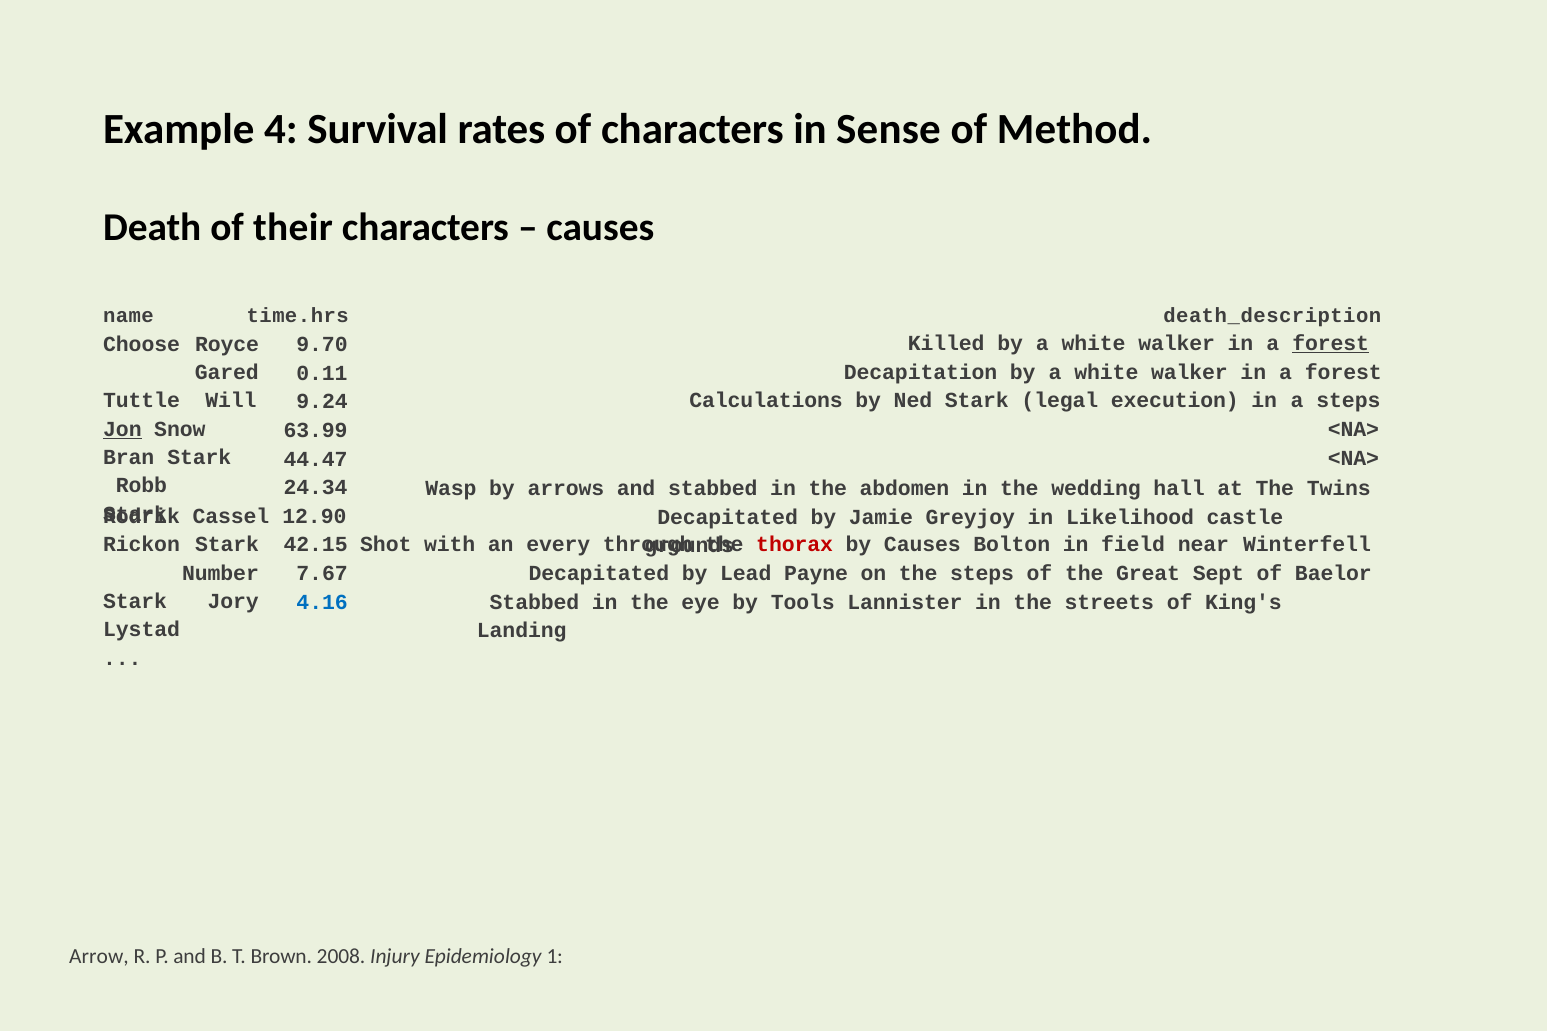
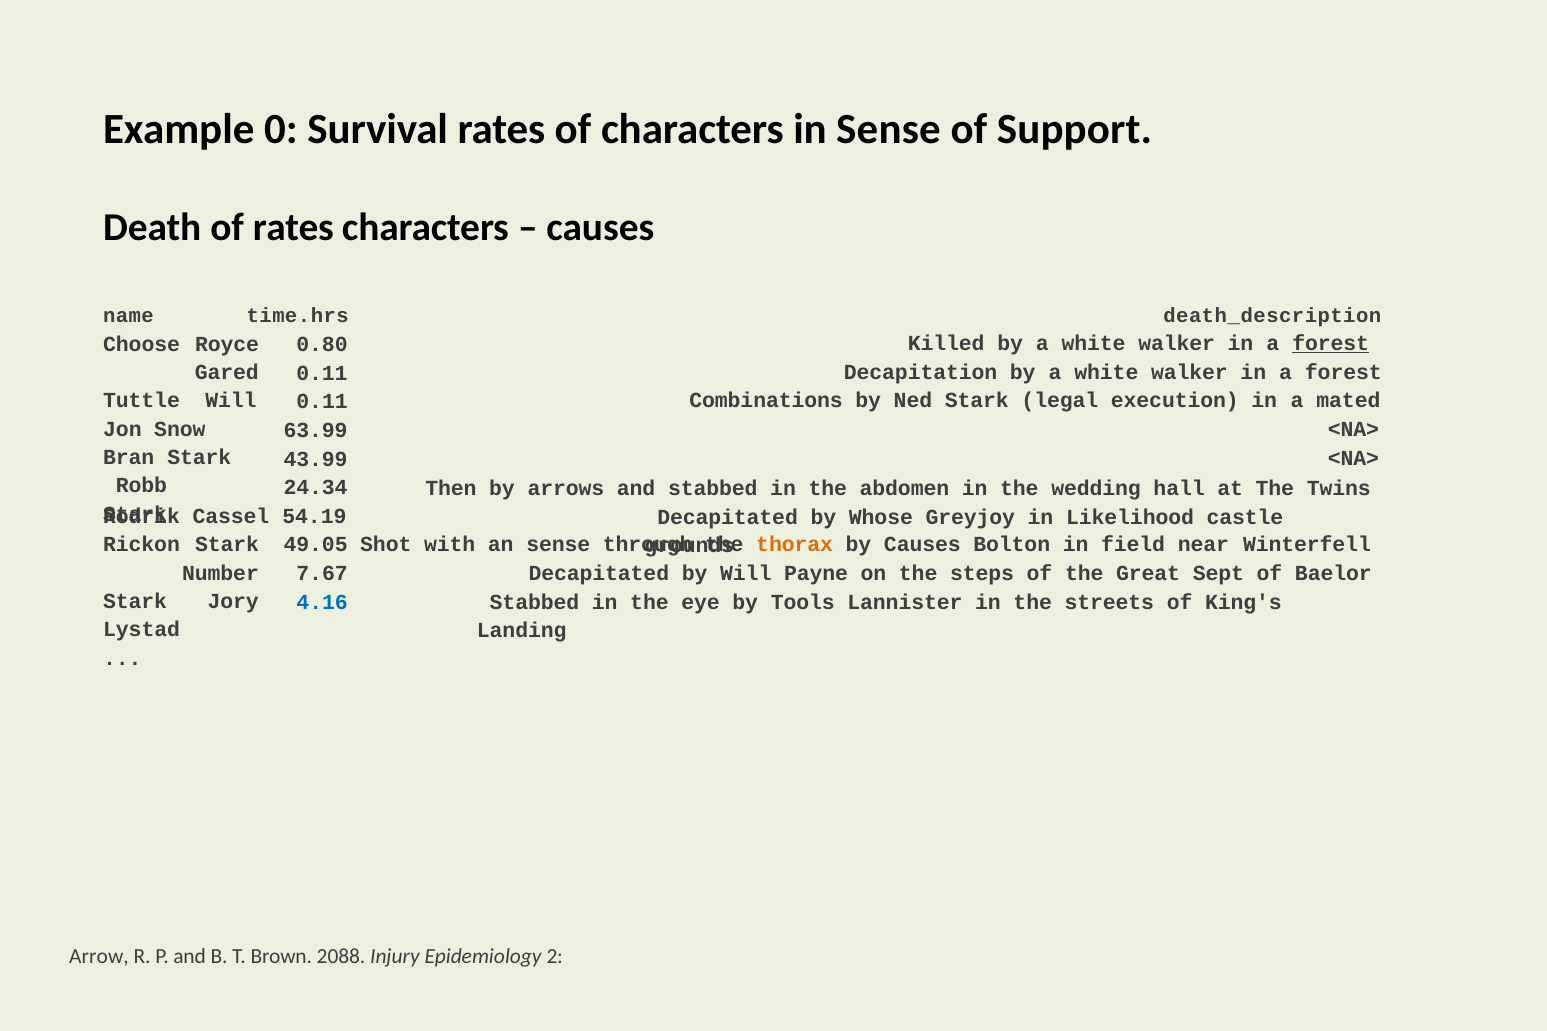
4: 4 -> 0 (281, 130)
Method: Method -> Support (1074, 130)
of their: their -> rates (293, 228)
9.70: 9.70 -> 0.80 (322, 344)
Calculations: Calculations -> Combinations (766, 401)
a steps: steps -> mated (1348, 401)
9.24: 9.24 -> 0.11 (322, 402)
Jon underline: present -> none (122, 429)
44.47: 44.47 -> 43.99 (316, 459)
Wasp: Wasp -> Then (451, 488)
12.90: 12.90 -> 54.19 (314, 516)
Jamie: Jamie -> Whose (881, 517)
42.15: 42.15 -> 49.05 (316, 545)
an every: every -> sense (558, 545)
thorax colour: red -> orange (795, 545)
by Lead: Lead -> Will (746, 574)
2008: 2008 -> 2088 (341, 957)
1: 1 -> 2 (555, 957)
